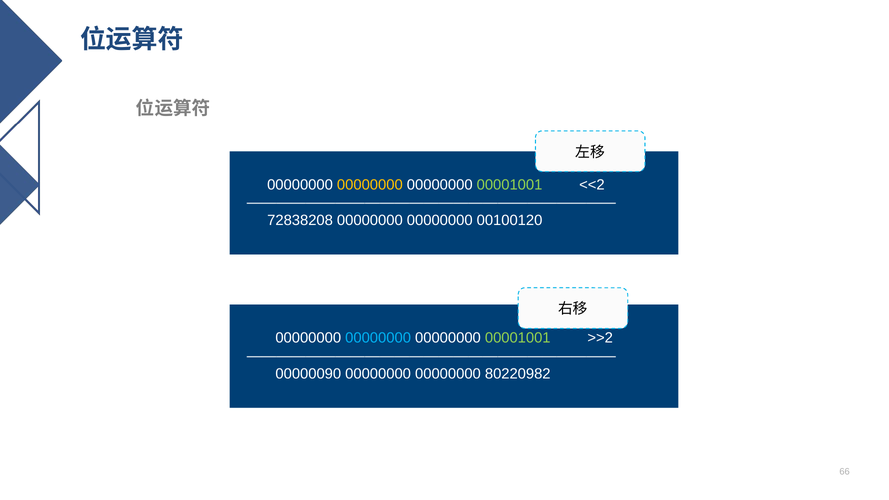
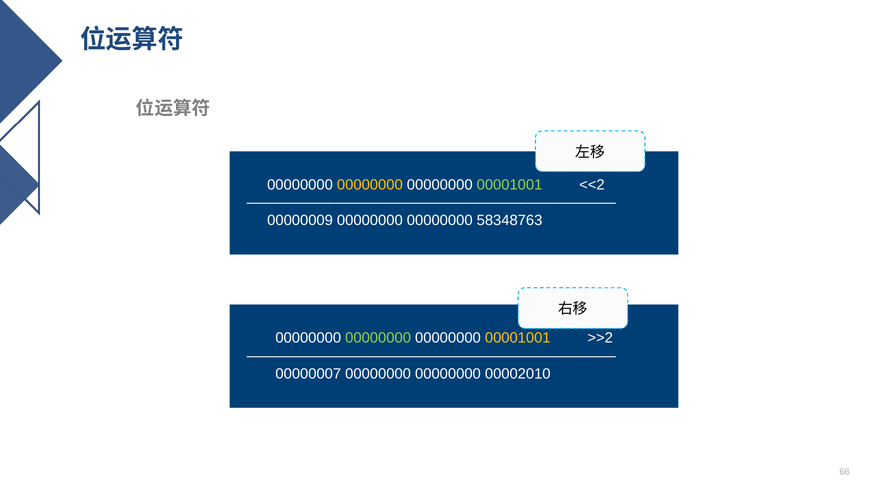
72838208: 72838208 -> 00000009 (300, 220)
00100120: 00100120 -> 58348763 (510, 220)
00000000 colour: light blue -> light green (378, 338)
00001001 colour: light green -> yellow (518, 338)
00000090: 00000090 -> 00000007 (308, 374)
80220982: 80220982 -> 00002010 (518, 374)
